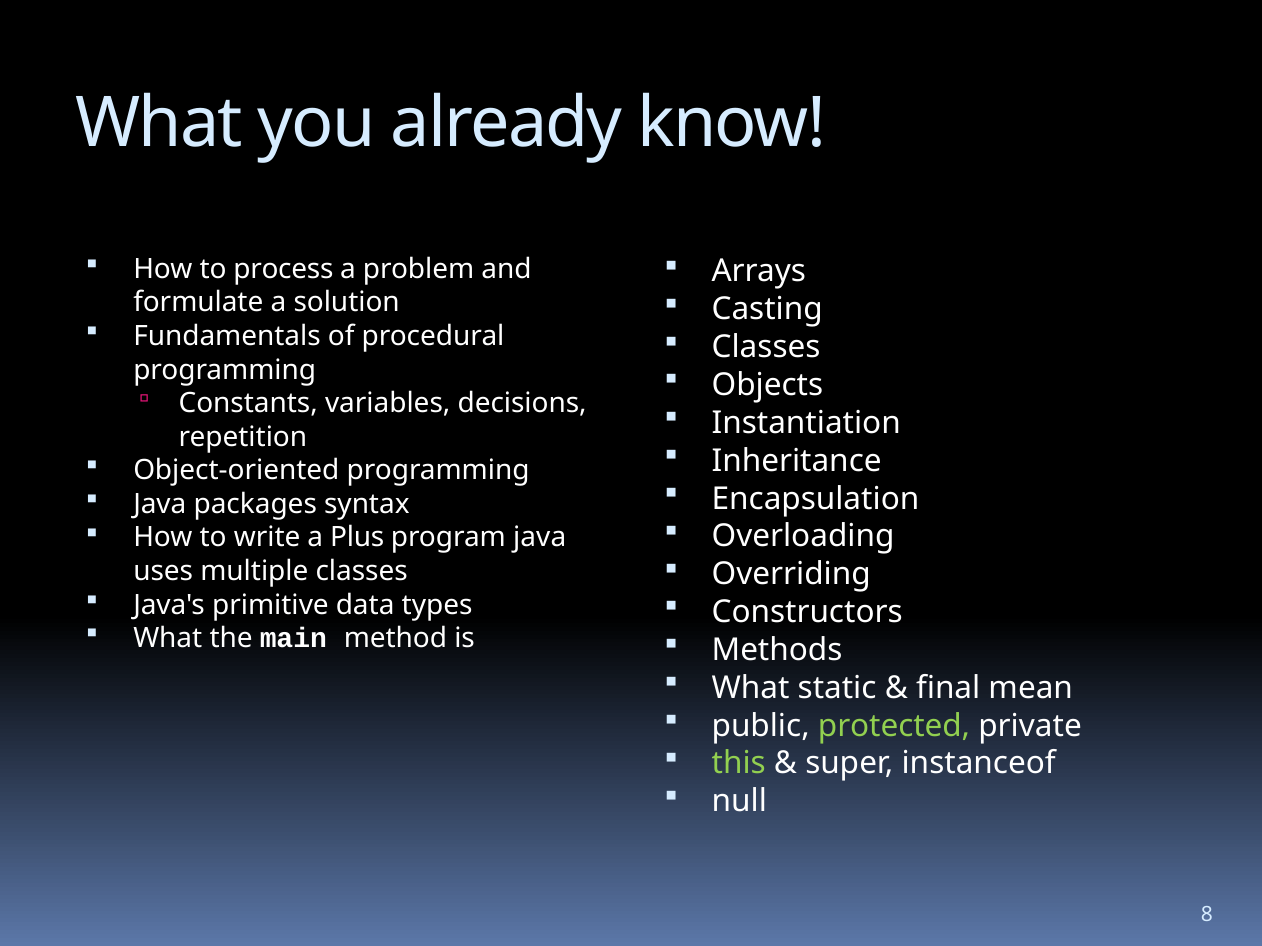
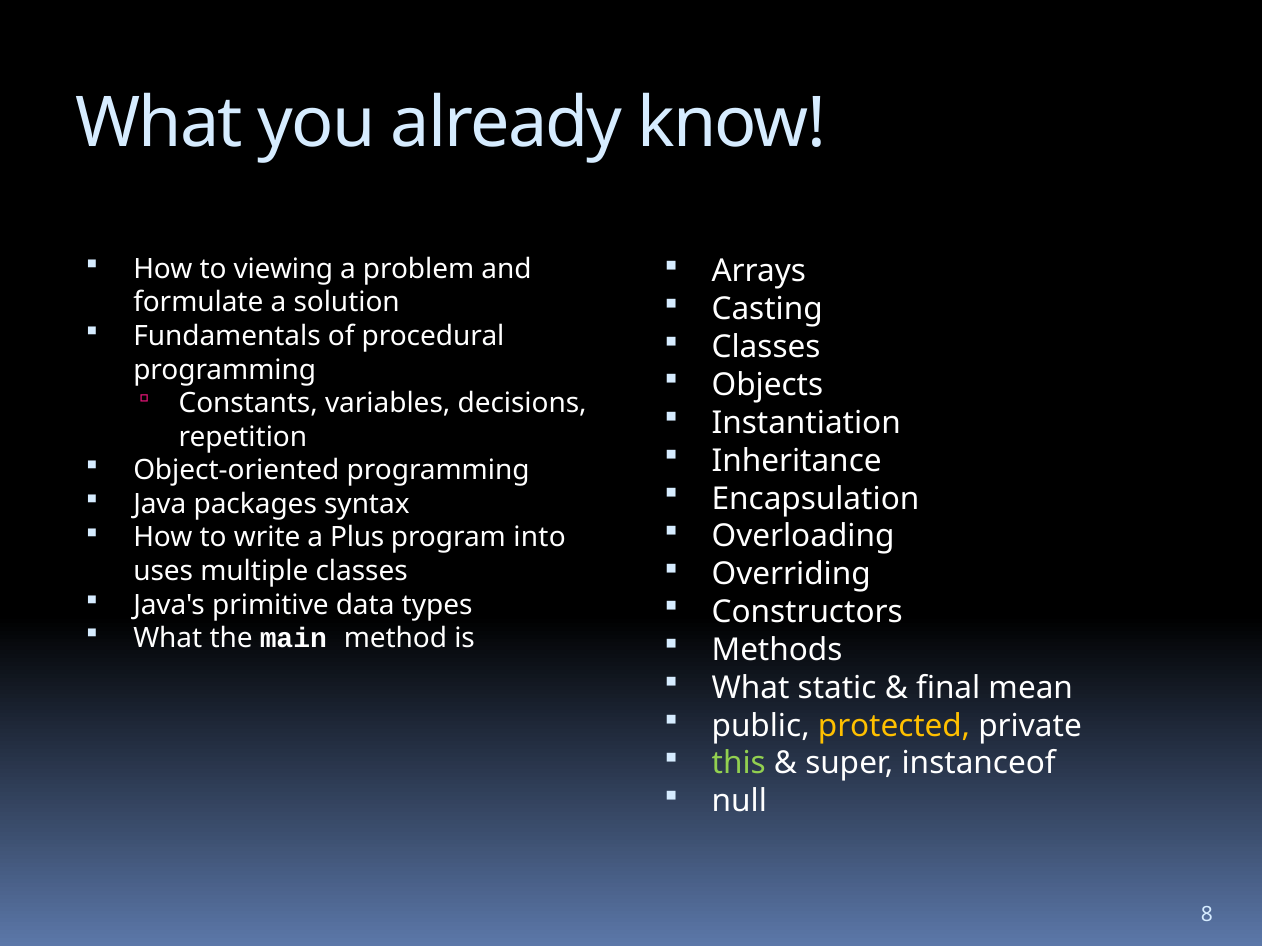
process: process -> viewing (283, 269)
program java: java -> into (540, 538)
protected colour: light green -> yellow (894, 726)
